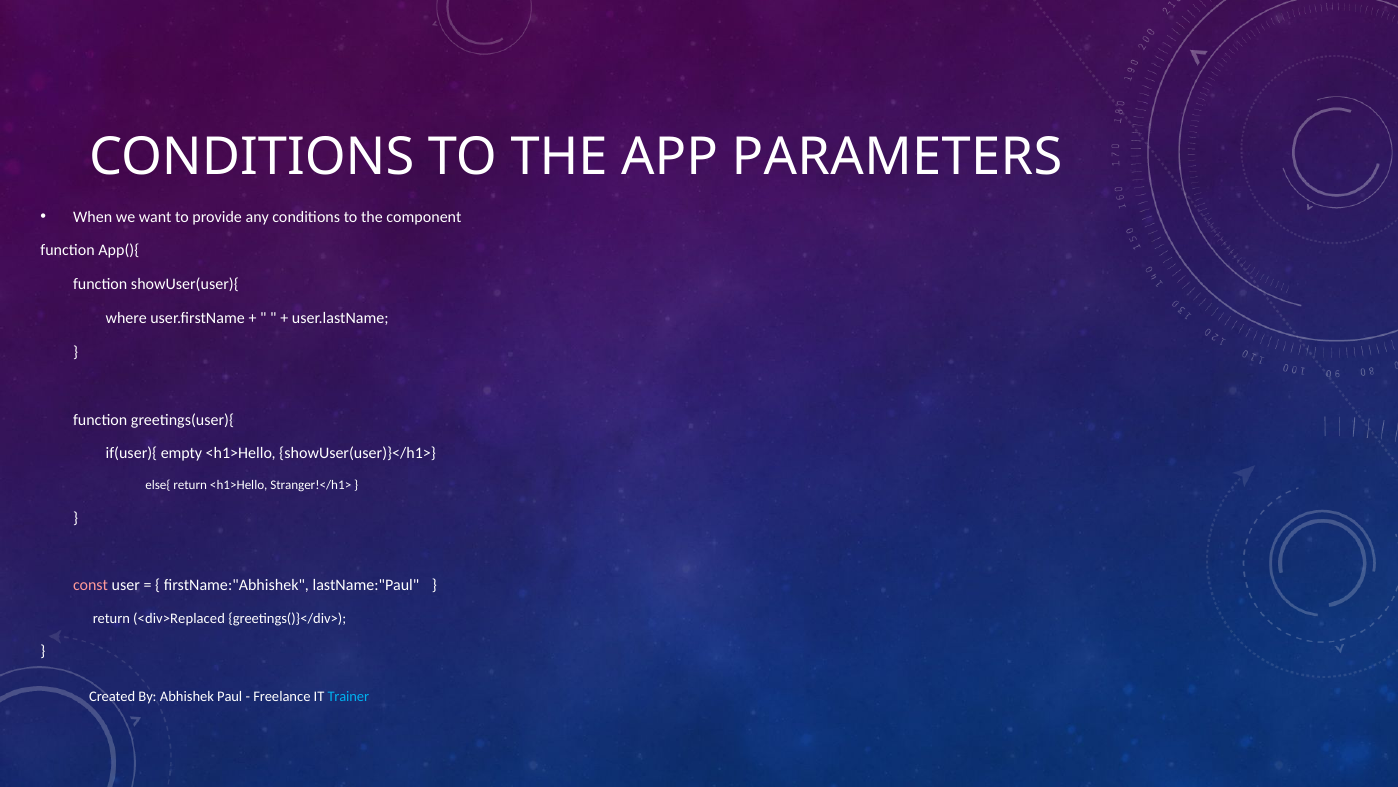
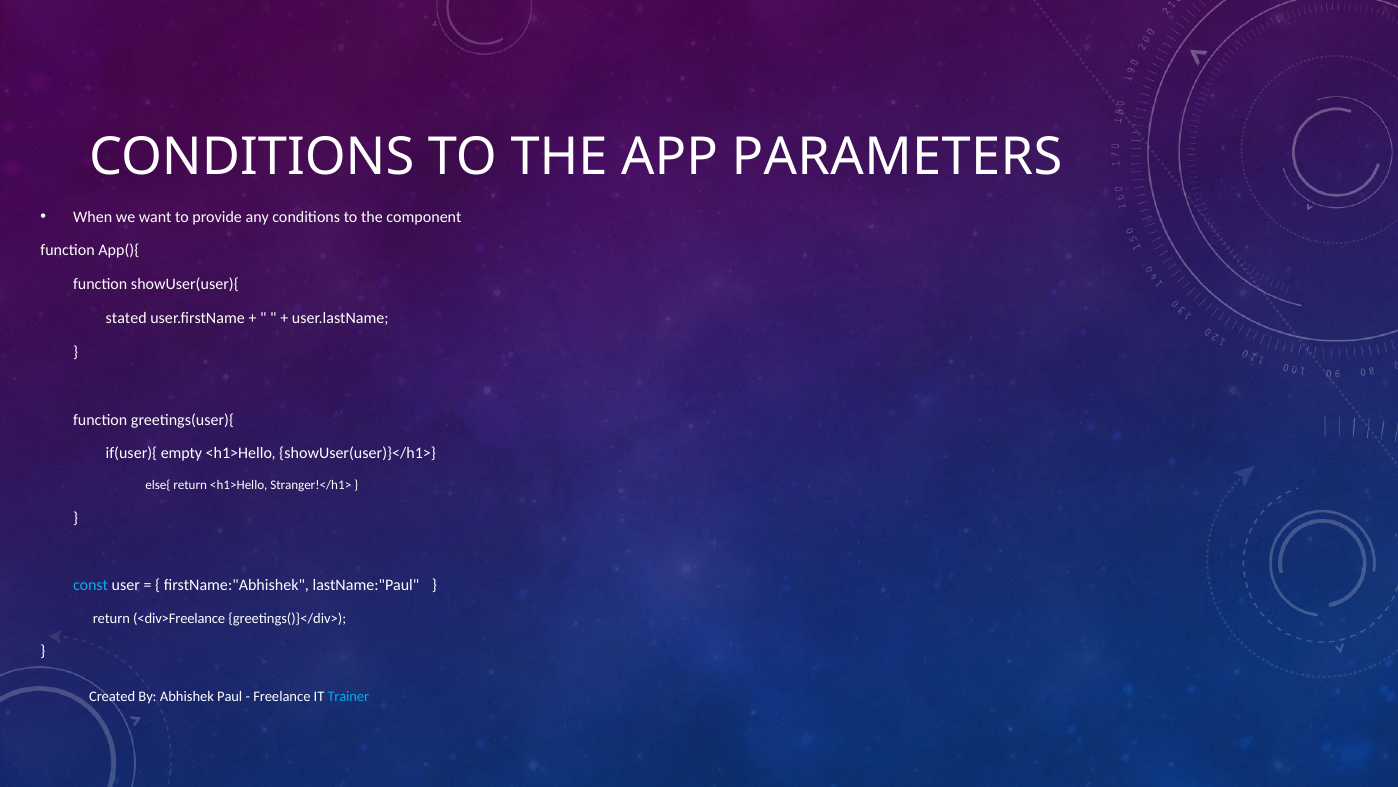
where: where -> stated (126, 318)
const colour: pink -> light blue (91, 585)
<div>Replaced: <div>Replaced -> <div>Freelance (179, 618)
